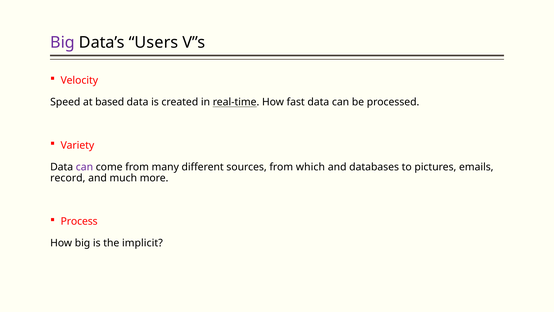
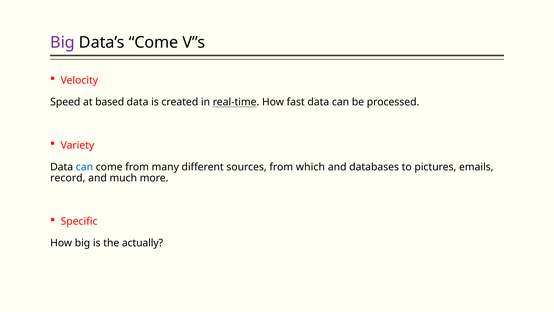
Data’s Users: Users -> Come (154, 42)
can colour: purple -> blue (84, 167)
Process: Process -> Specific (79, 221)
implicit: implicit -> actually (143, 243)
